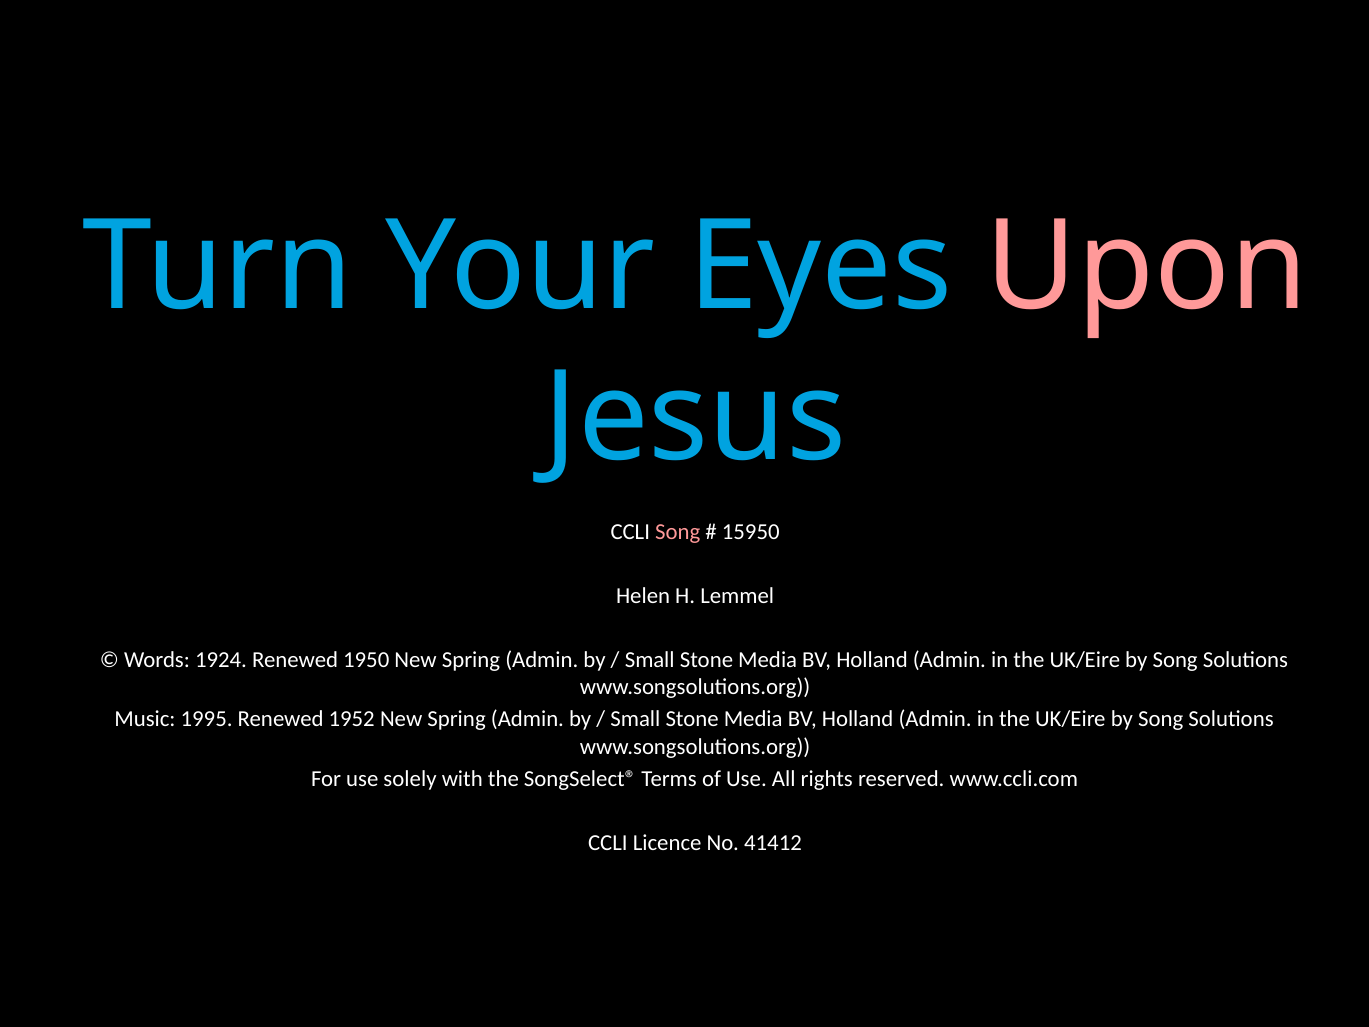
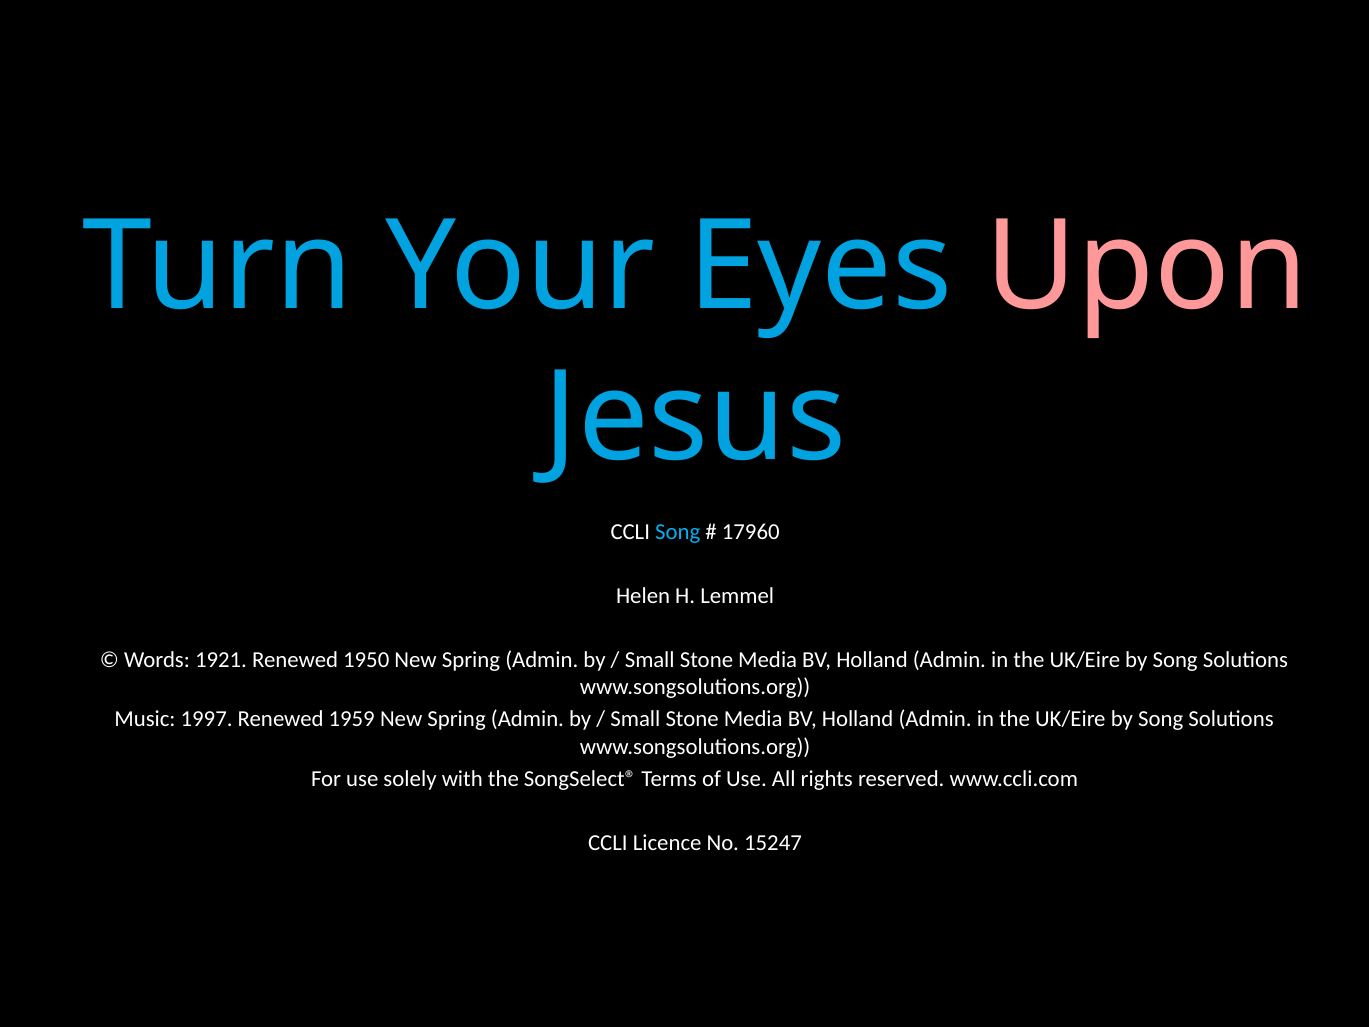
Song colour: pink -> light blue (678, 532)
15950: 15950 -> 17960 (751, 532)
1924: 1924 -> 1921 (221, 660)
1995: 1995 -> 1997 (207, 719)
1952: 1952 -> 1959 (352, 719)
41412: 41412 -> 15247 (773, 842)
